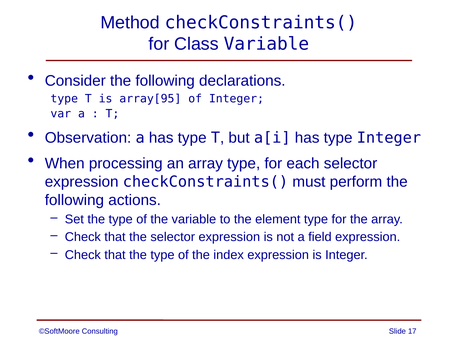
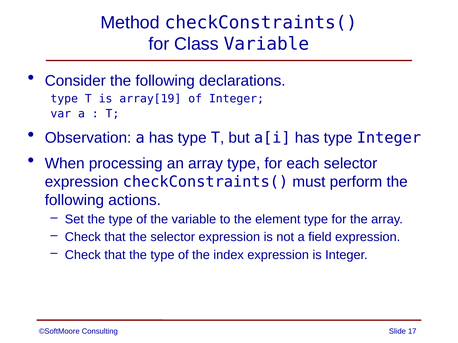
array[95: array[95 -> array[19 (150, 99)
